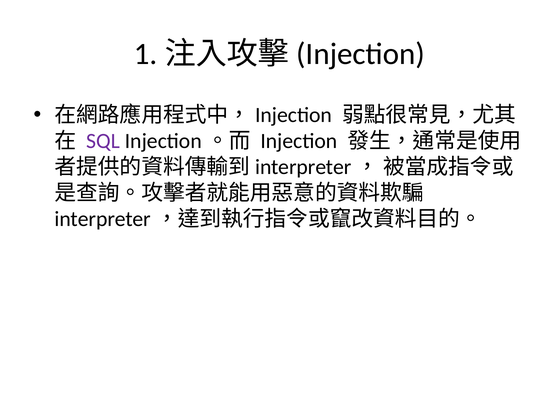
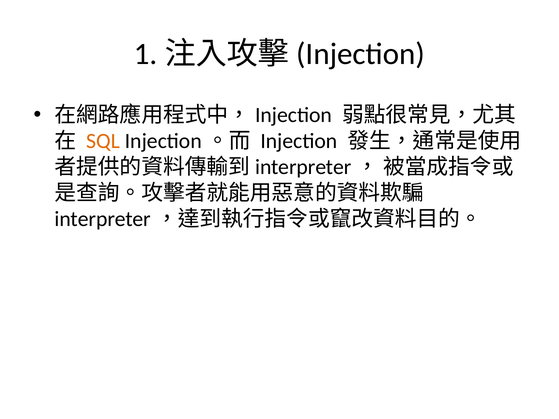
SQL colour: purple -> orange (103, 141)
